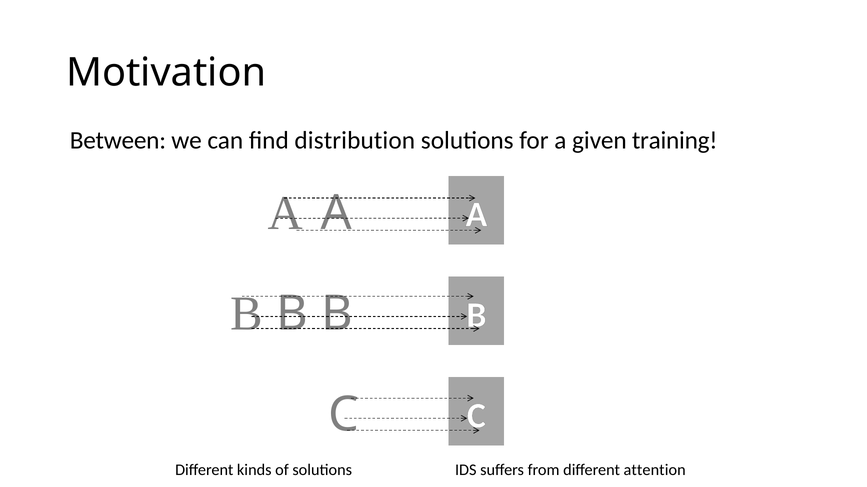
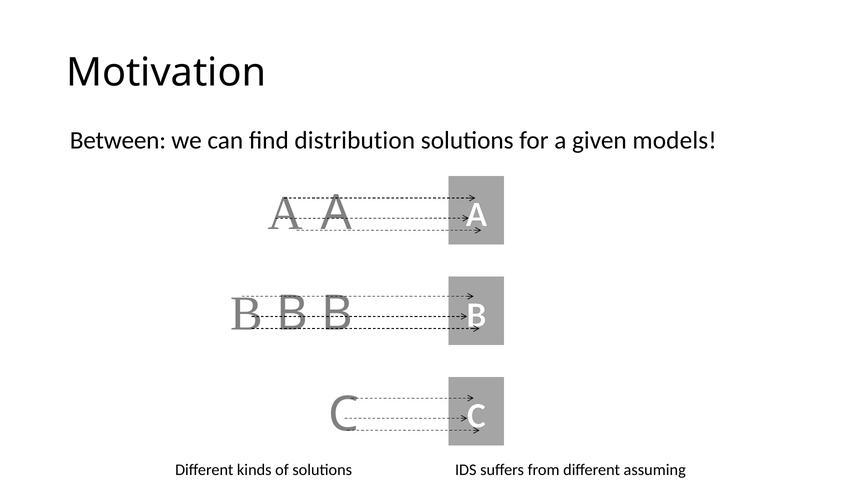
training: training -> models (675, 141)
attention: attention -> assuming (655, 471)
